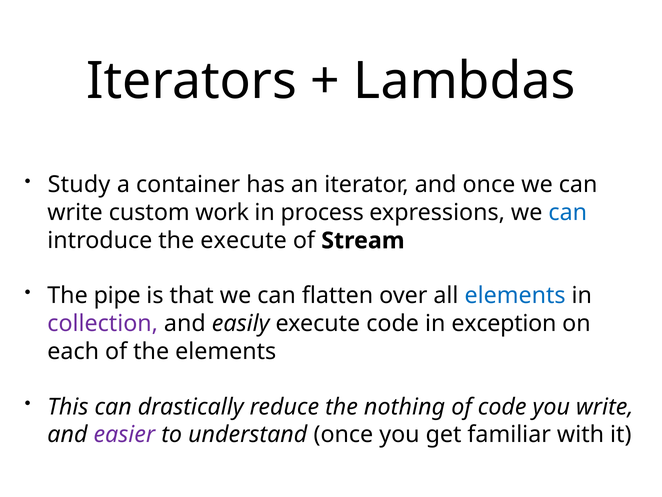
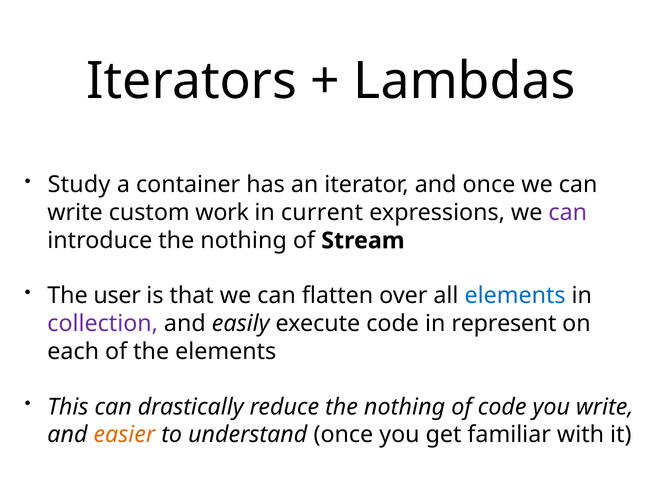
process: process -> current (322, 212)
can colour: blue -> purple (568, 212)
introduce the execute: execute -> nothing (244, 240)
pipe: pipe -> user (117, 295)
exception: exception -> represent (504, 323)
easier colour: purple -> orange (124, 434)
